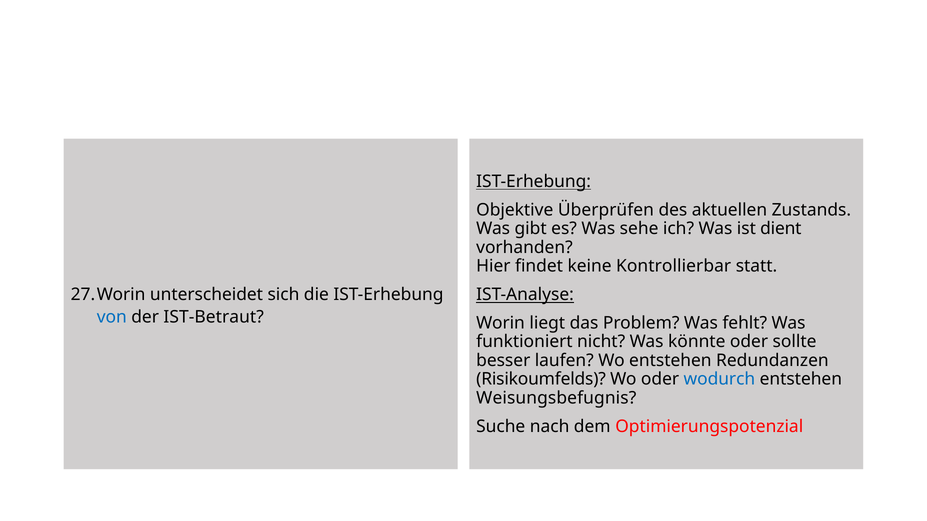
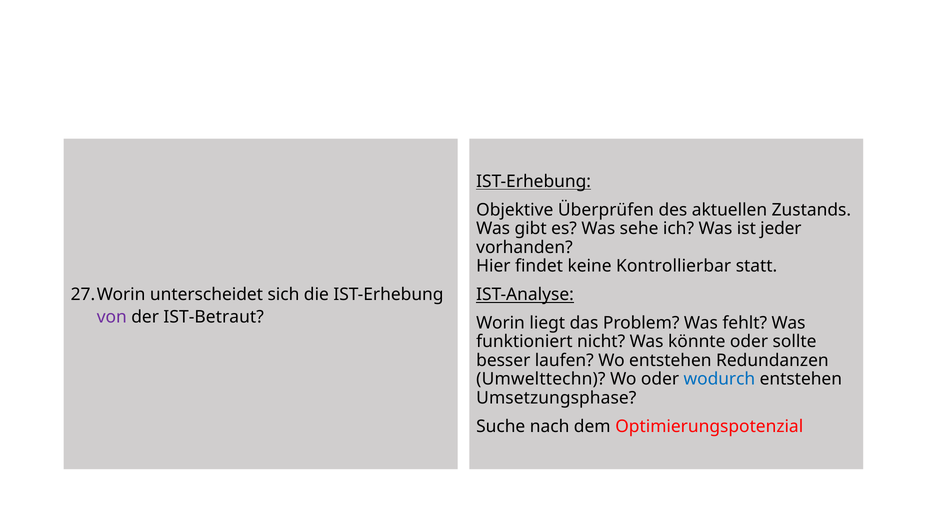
dient: dient -> jeder (781, 229)
von colour: blue -> purple (112, 317)
Risikoumfelds: Risikoumfelds -> Umwelttechn (541, 379)
Weisungsbefugnis: Weisungsbefugnis -> Umsetzungsphase (556, 398)
